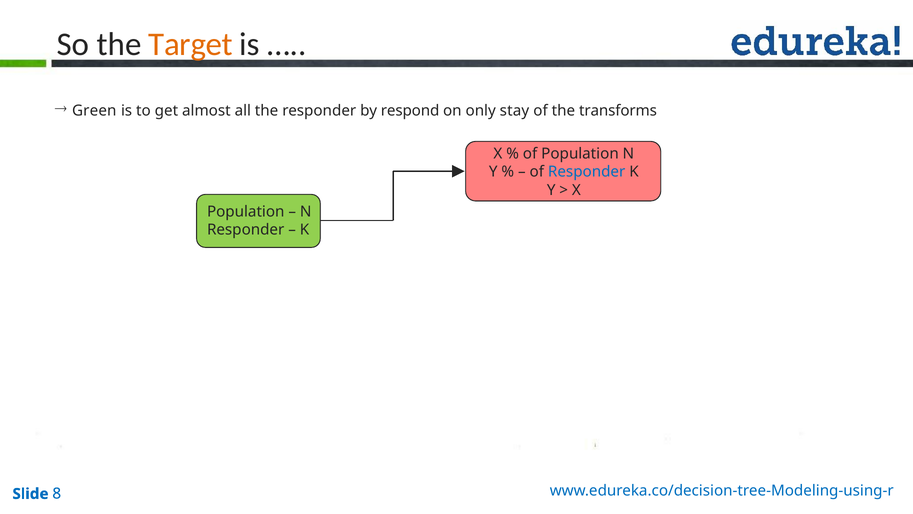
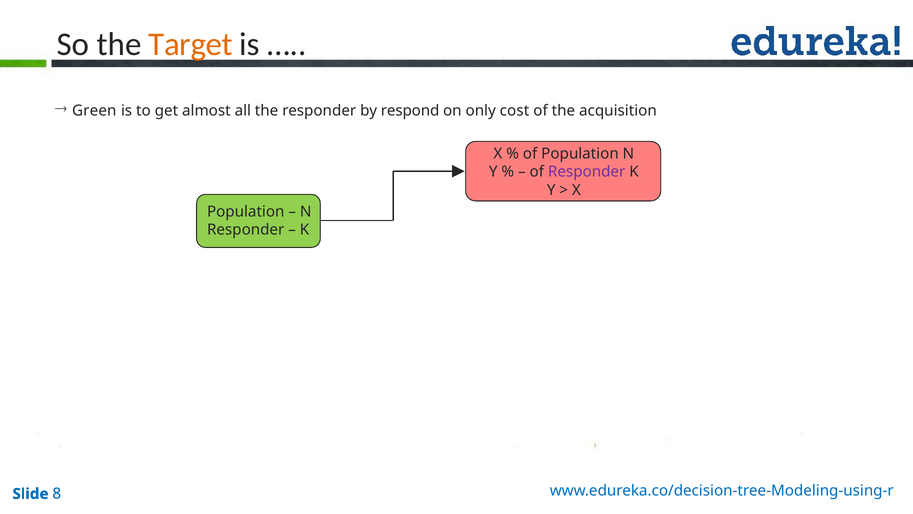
stay: stay -> cost (515, 111)
transforms: transforms -> acquisition (618, 111)
Responder colour: blue -> purple (587, 172)
